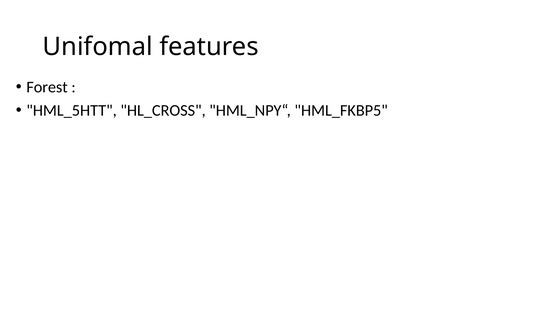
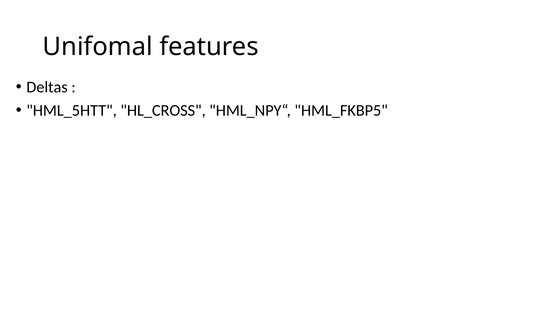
Forest: Forest -> Deltas (47, 87)
